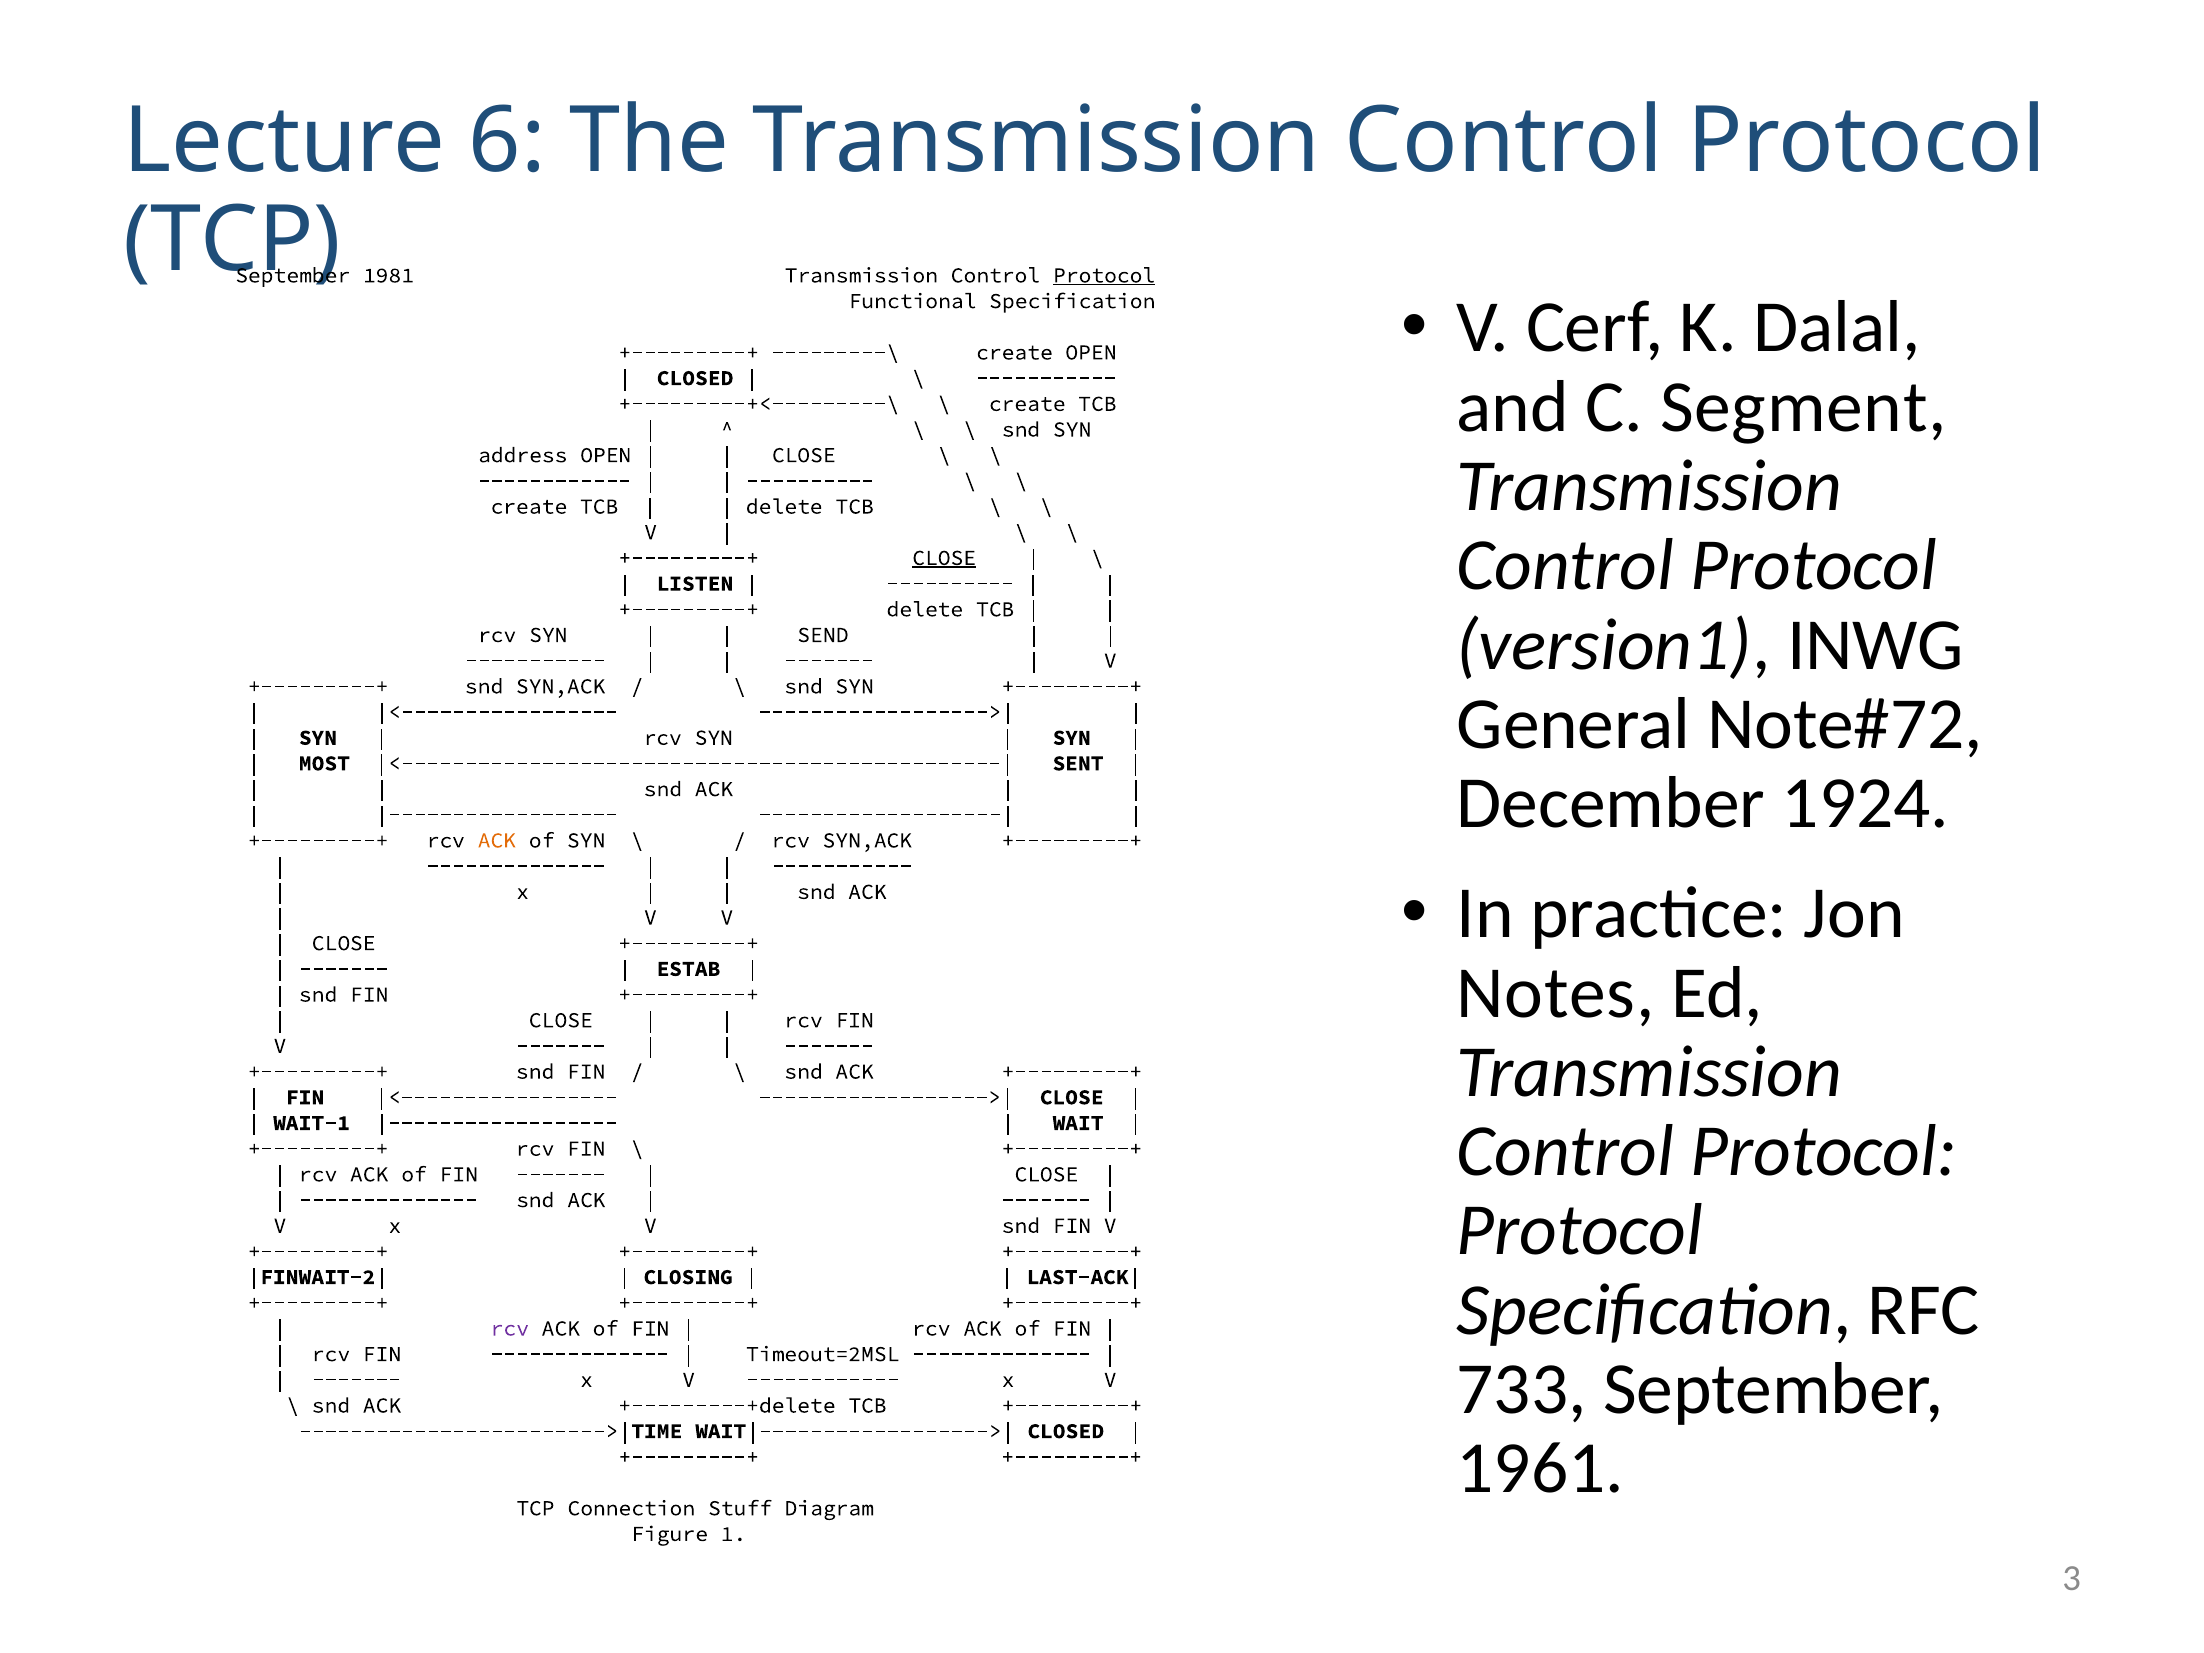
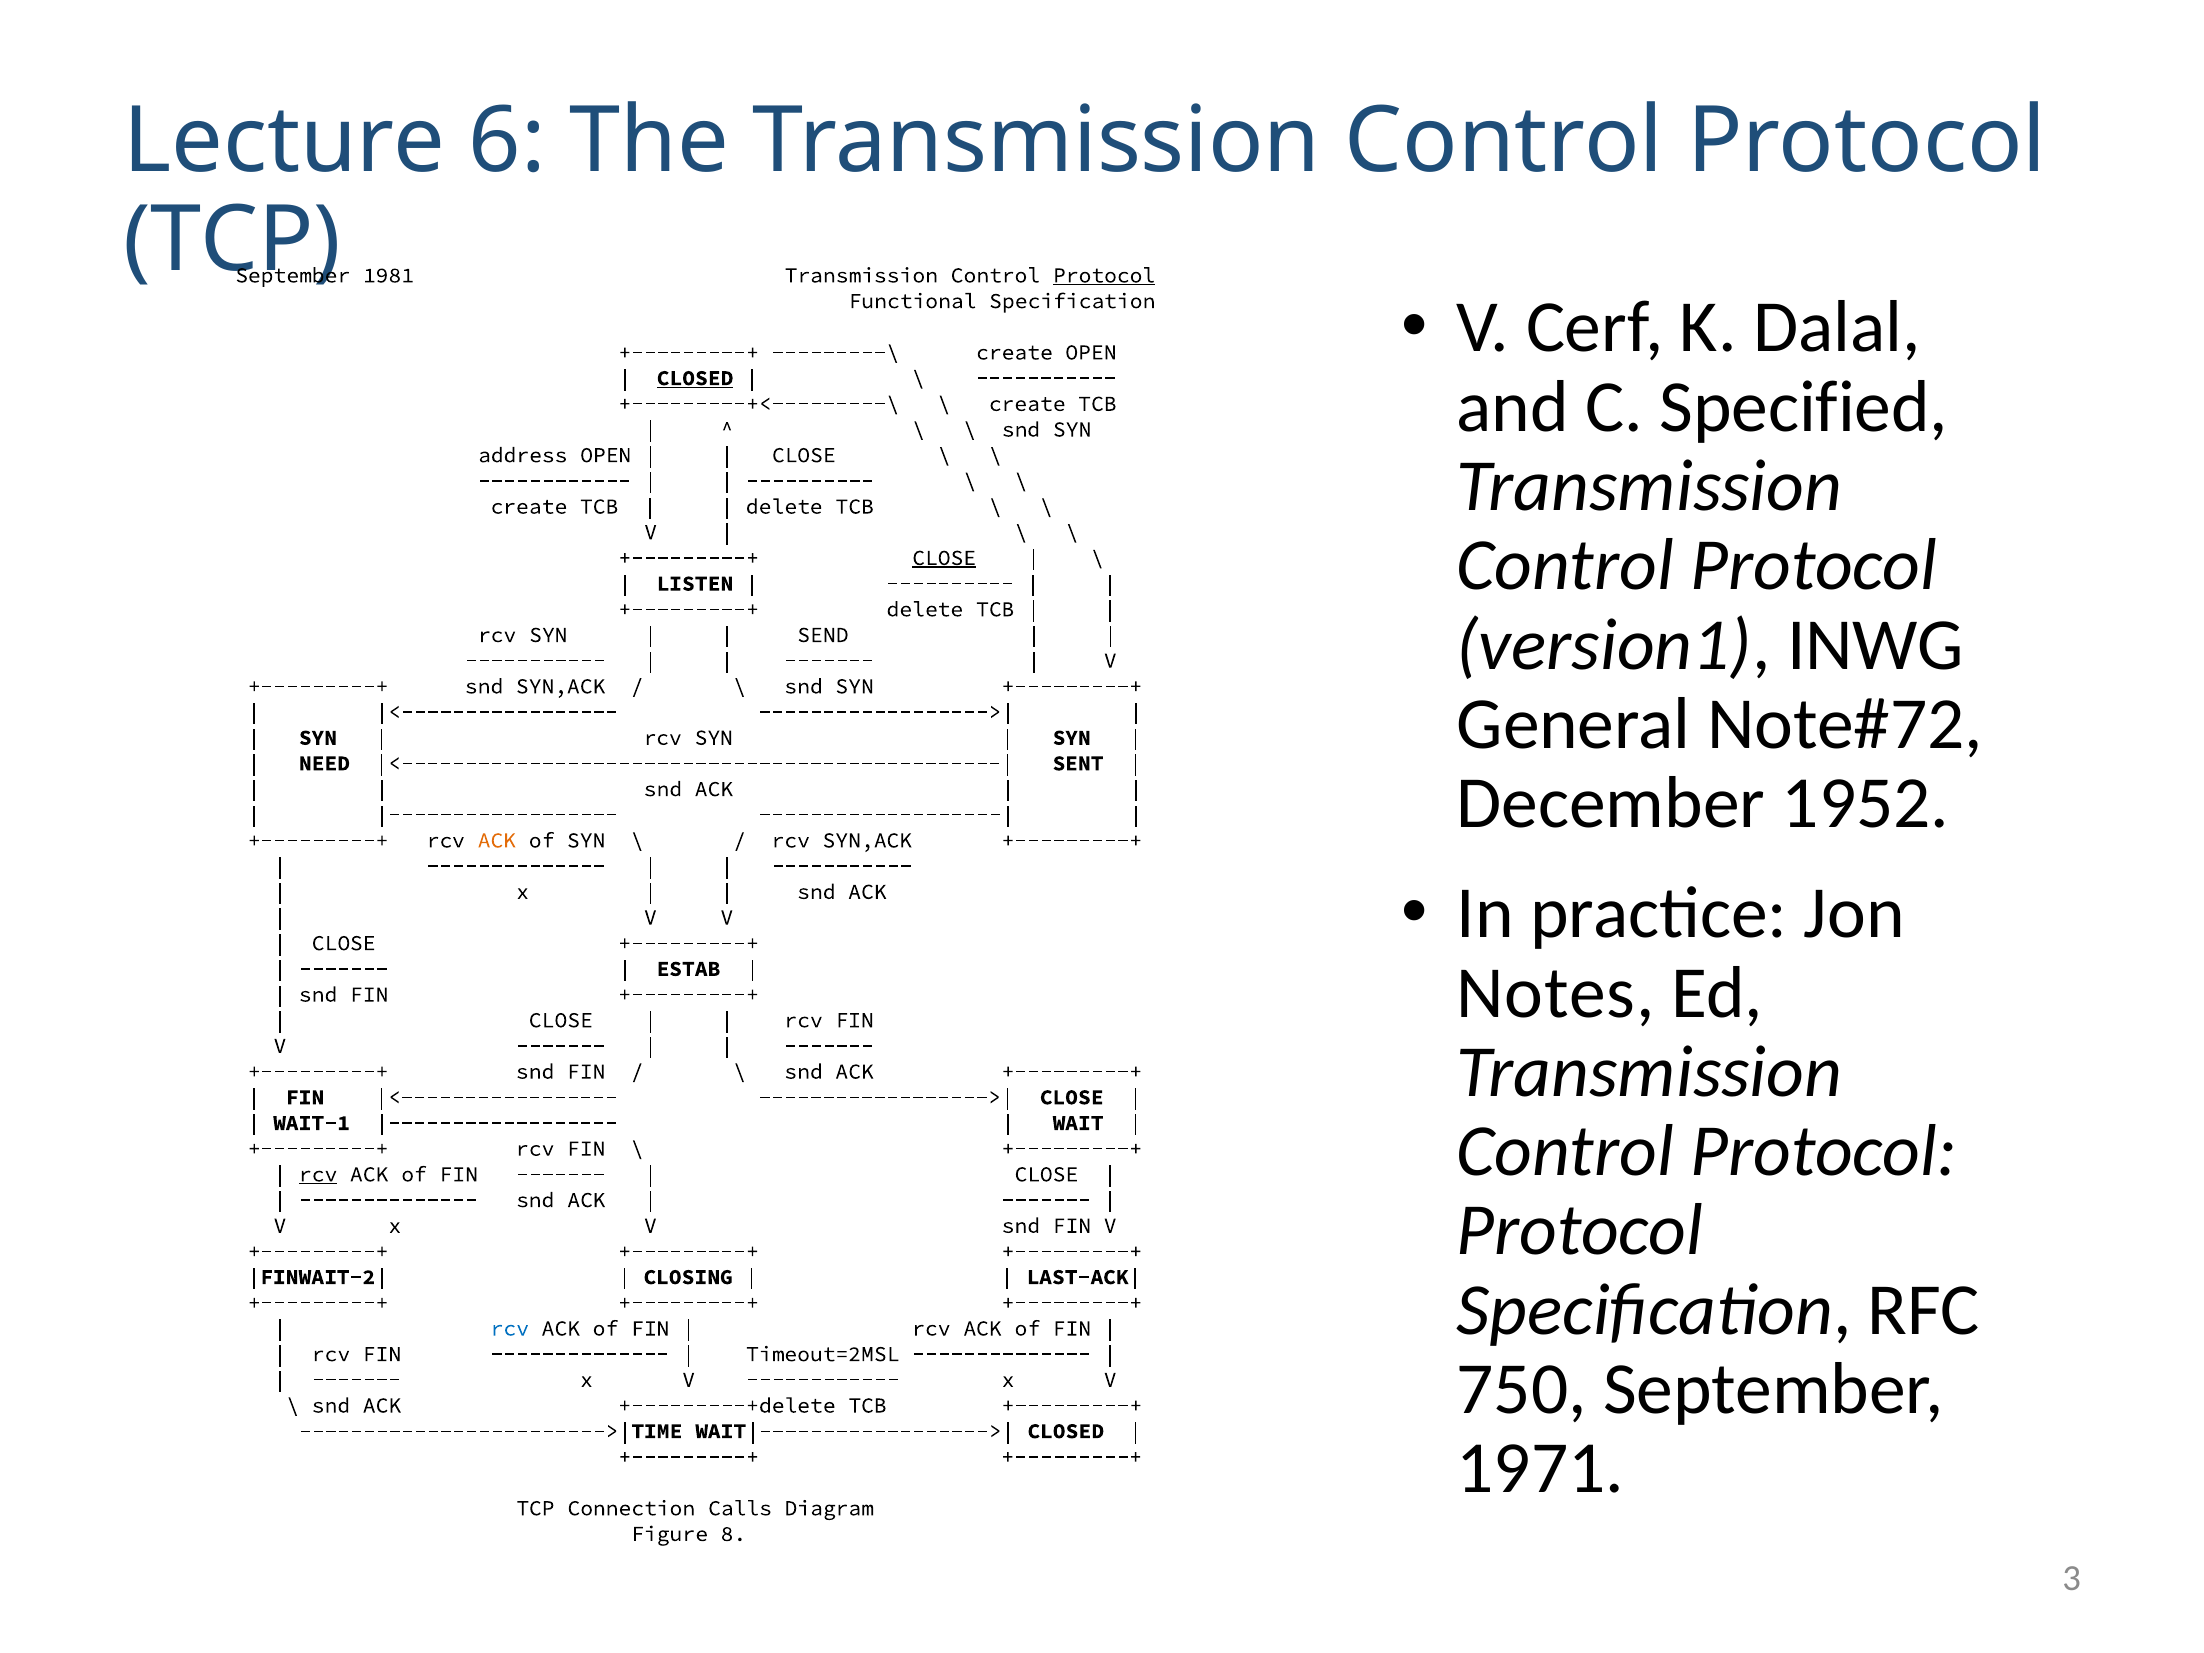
CLOSED underline: none -> present (695, 378)
Segment: Segment -> Specified (1804, 407)
MOST: MOST -> NEED (324, 763)
1924: 1924 -> 1952 (1866, 804)
rcv underline: none -> present (318, 1174)
rcv colour: purple -> blue (510, 1328)
733: 733 -> 750 (1522, 1389)
1961: 1961 -> 1971 (1540, 1469)
Stuff: Stuff -> Calls (740, 1508)
1: 1 -> 8 (733, 1534)
